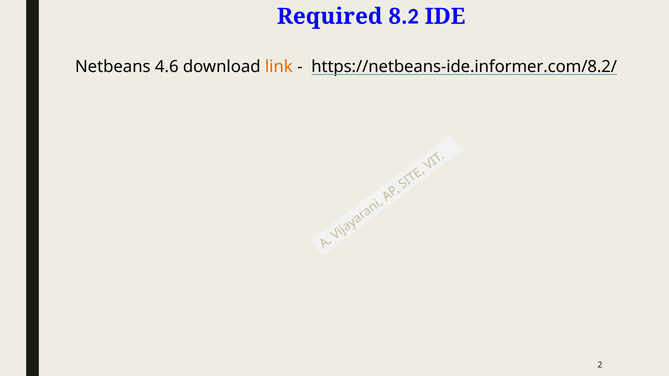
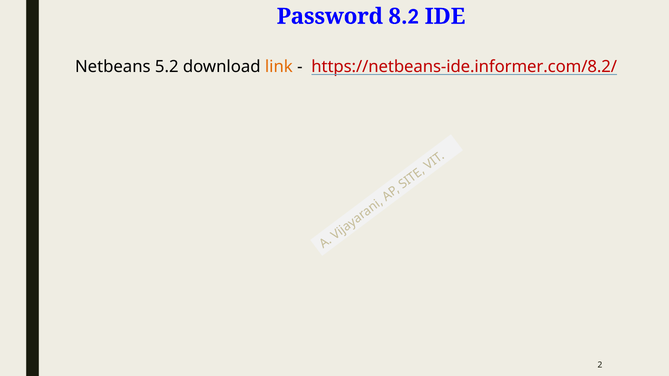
Required: Required -> Password (330, 16)
4.6: 4.6 -> 5.2 (167, 67)
https://netbeans-ide.informer.com/8.2/ colour: black -> red (464, 67)
